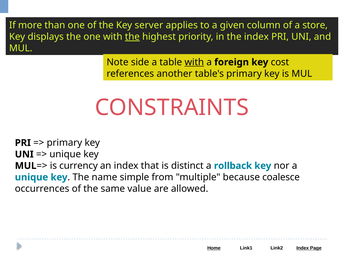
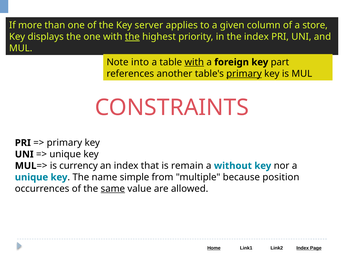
side: side -> into (140, 62)
cost: cost -> part (280, 62)
primary underline: none -> present (244, 74)
distinct: distinct -> remain (187, 166)
rollback: rollback -> without (233, 166)
coalesce: coalesce -> position (281, 177)
same underline: none -> present (113, 189)
